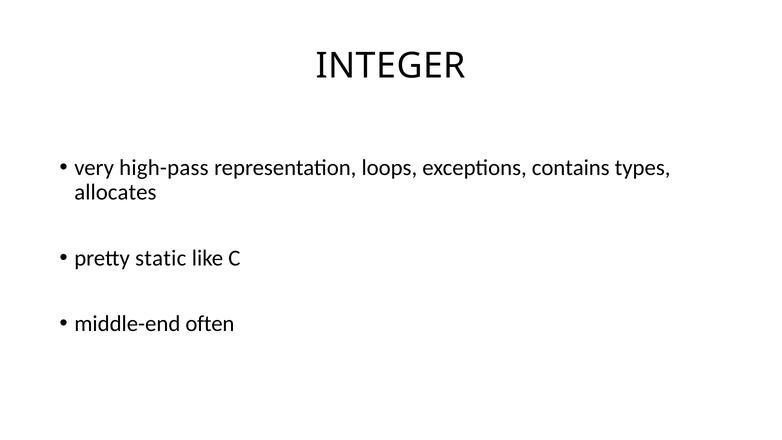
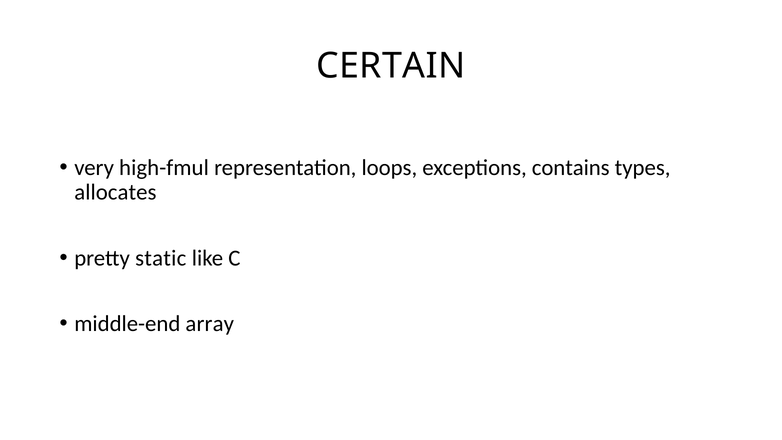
INTEGER: INTEGER -> CERTAIN (391, 66)
high-pass: high-pass -> high-fmul (164, 168)
often: often -> array (210, 324)
